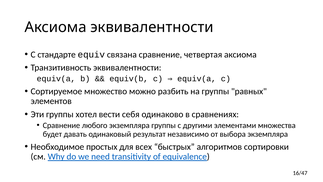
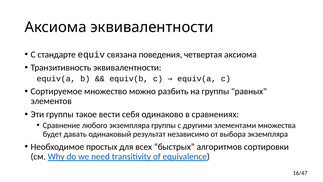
связана сравнение: сравнение -> поведения (160, 54)
хотел: хотел -> такое (86, 114)
